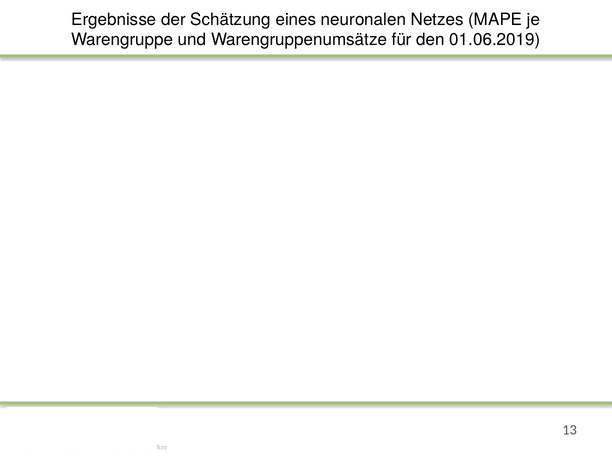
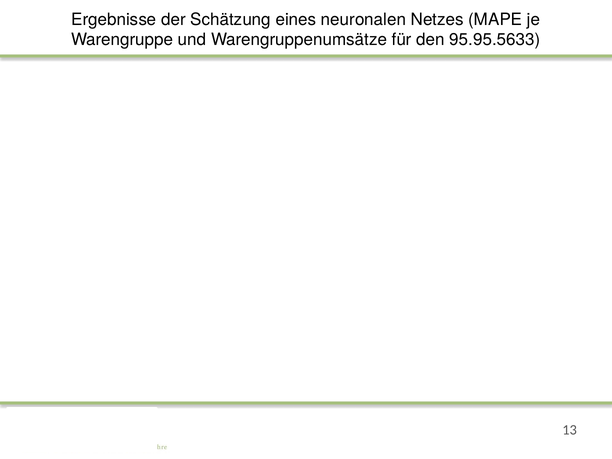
01.06.2019: 01.06.2019 -> 95.95.5633 (495, 40)
